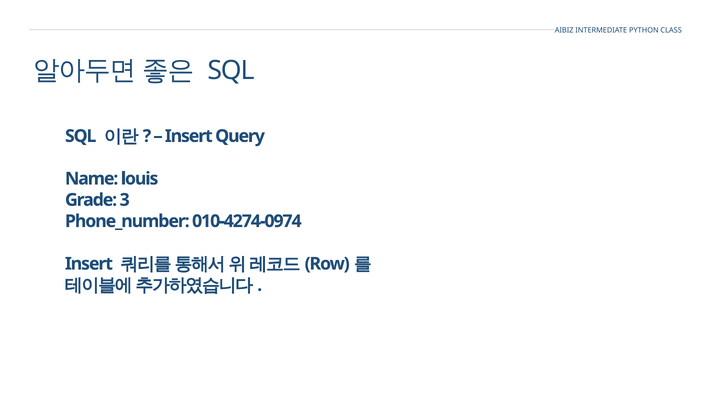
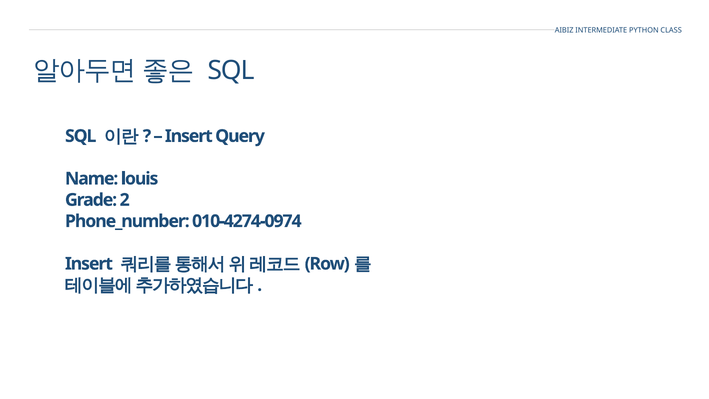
3: 3 -> 2 (125, 200)
